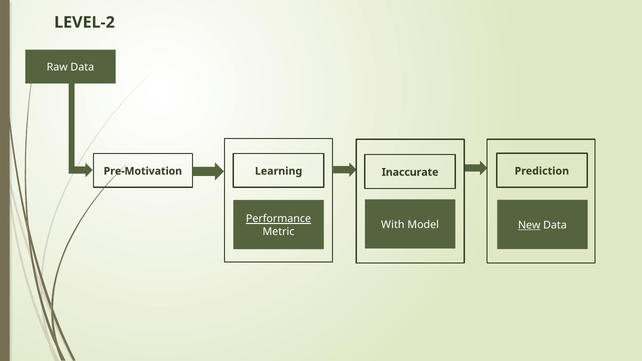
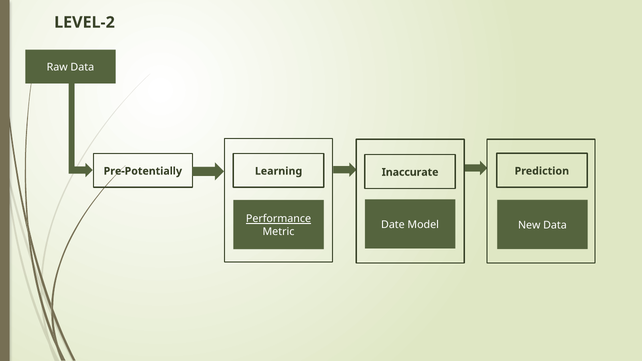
Pre-Motivation: Pre-Motivation -> Pre-Potentially (143, 171)
With: With -> Date (393, 225)
New underline: present -> none (529, 225)
